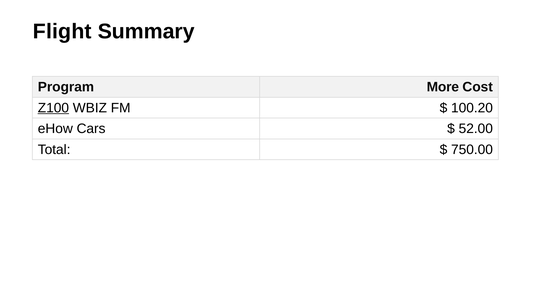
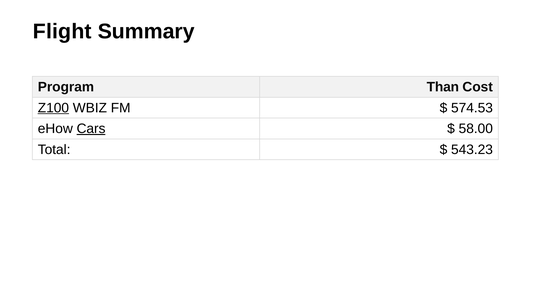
More: More -> Than (443, 87)
100.20: 100.20 -> 574.53 (472, 108)
Cars underline: none -> present (91, 129)
52.00: 52.00 -> 58.00 (476, 129)
750.00: 750.00 -> 543.23 (472, 150)
